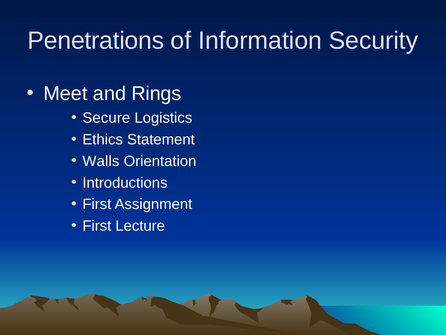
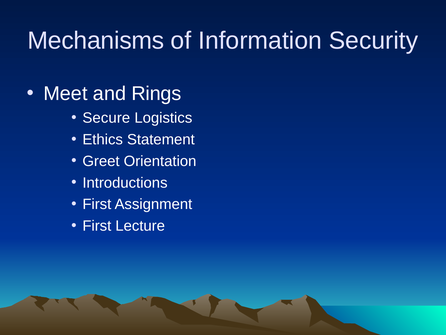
Penetrations: Penetrations -> Mechanisms (96, 41)
Walls: Walls -> Greet (101, 161)
